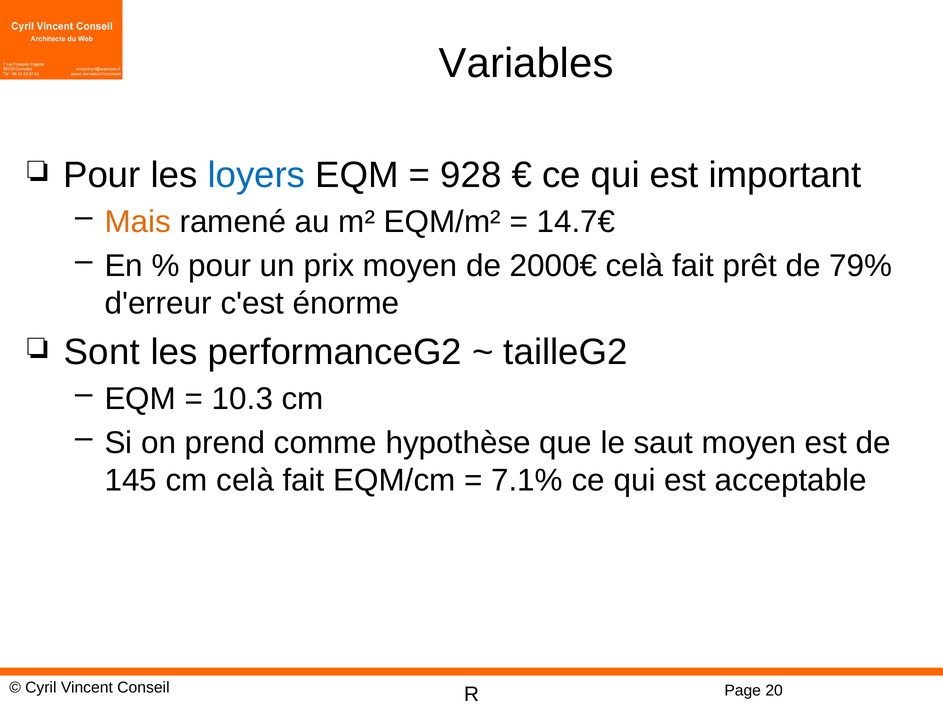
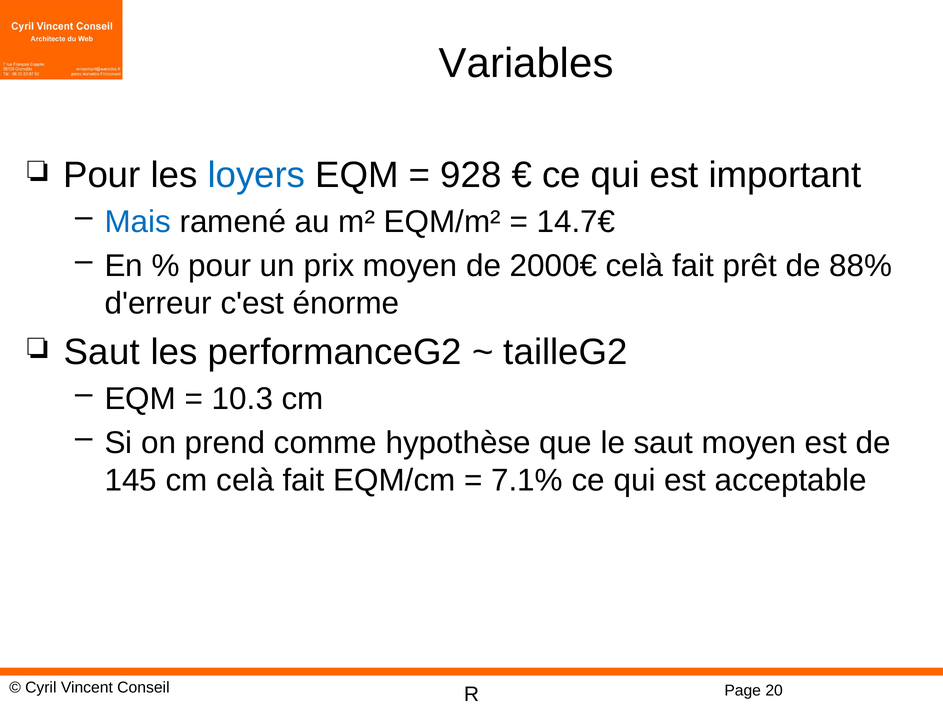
Mais colour: orange -> blue (138, 222)
79%: 79% -> 88% (861, 266)
Sont: Sont -> Saut (102, 352)
